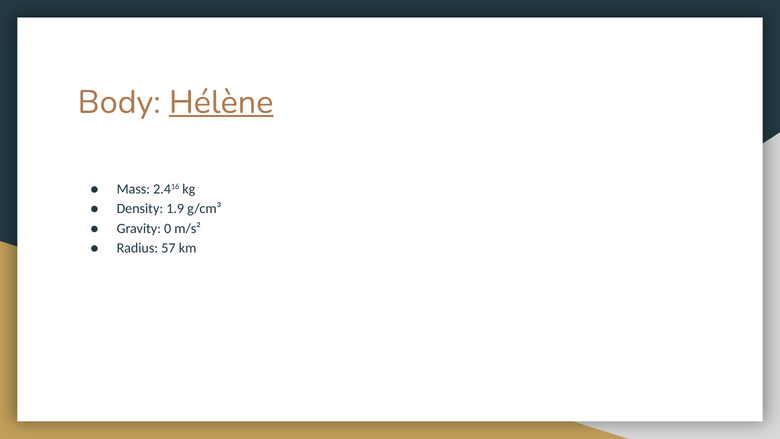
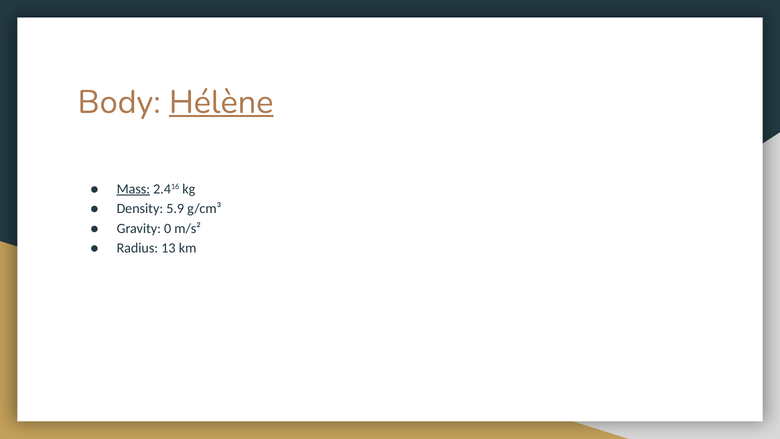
Mass underline: none -> present (133, 189)
1.9: 1.9 -> 5.9 (175, 209)
57: 57 -> 13 (168, 248)
